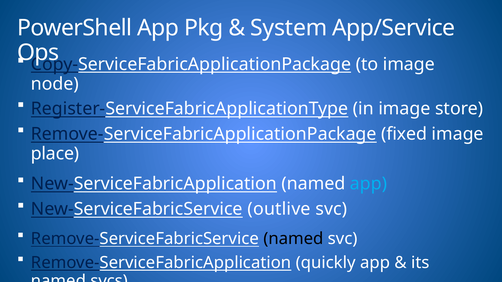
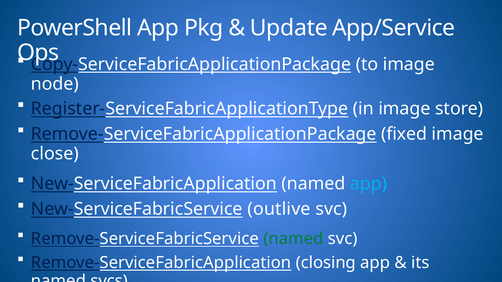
System: System -> Update (289, 28)
place: place -> close (55, 154)
named colour: black -> green (293, 239)
quickly: quickly -> closing (326, 263)
